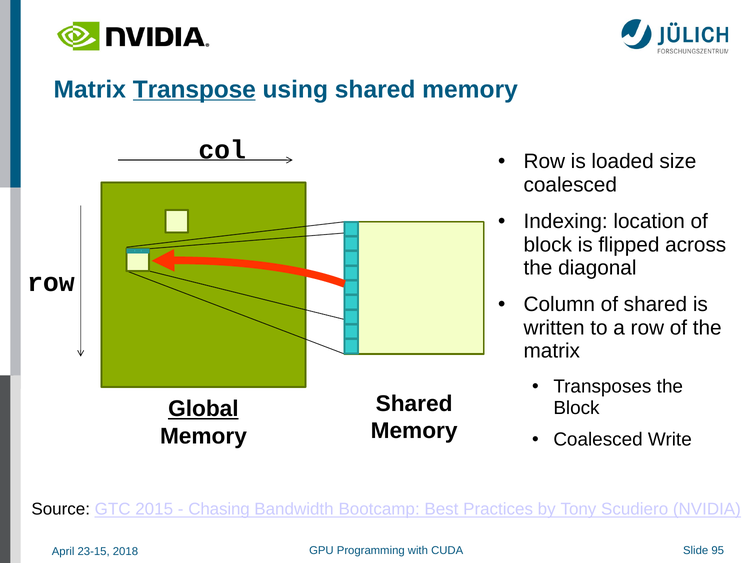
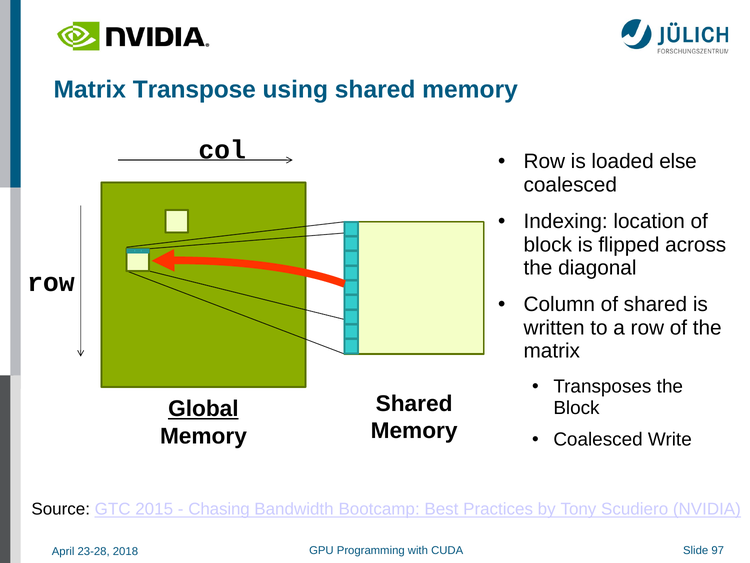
Transpose underline: present -> none (194, 89)
size: size -> else (678, 161)
23-15: 23-15 -> 23-28 (94, 551)
95: 95 -> 97 (718, 550)
